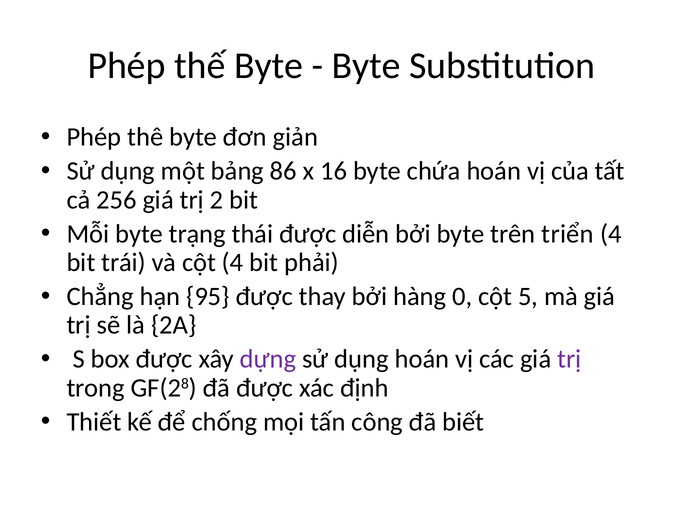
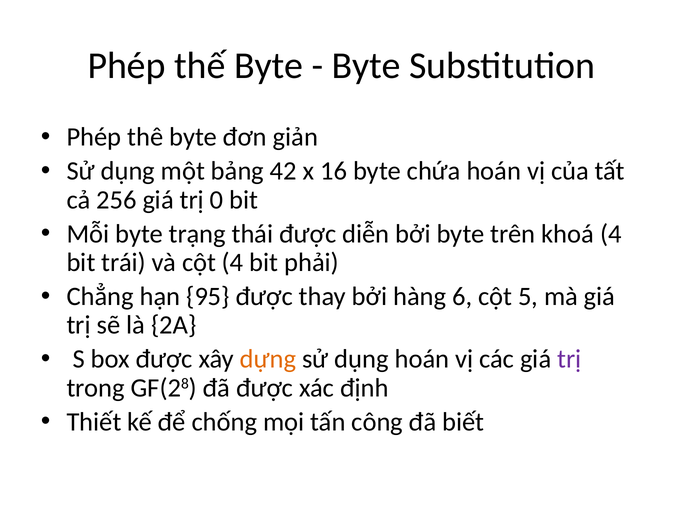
86: 86 -> 42 (283, 171)
2: 2 -> 0 (217, 200)
triển: triển -> khoá (568, 234)
0: 0 -> 6 (462, 297)
dựng colour: purple -> orange (268, 359)
